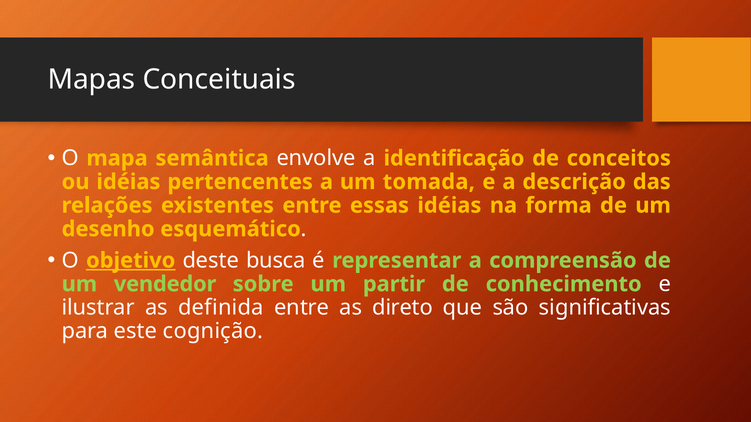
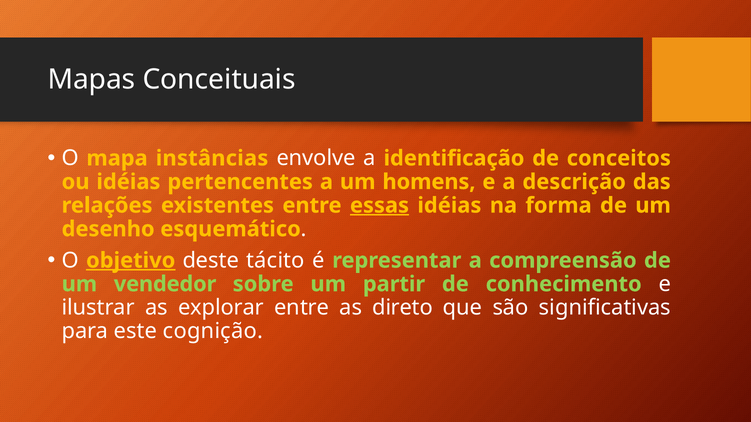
semântica: semântica -> instâncias (212, 158)
tomada: tomada -> homens (429, 182)
essas underline: none -> present (379, 206)
busca: busca -> tácito (276, 261)
definida: definida -> explorar (221, 308)
